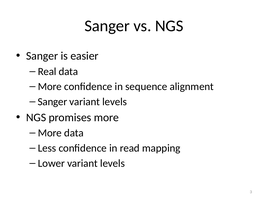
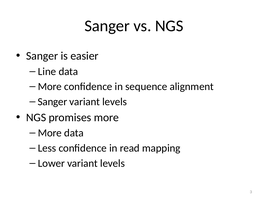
Real: Real -> Line (47, 71)
